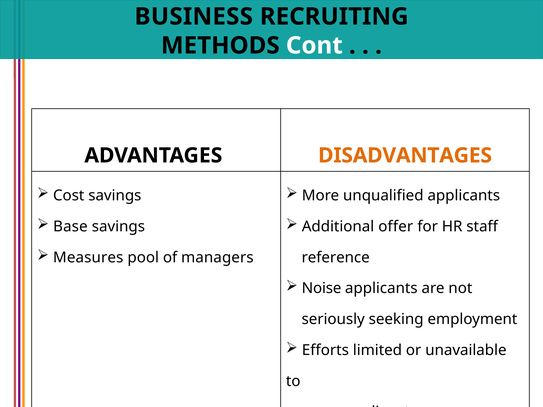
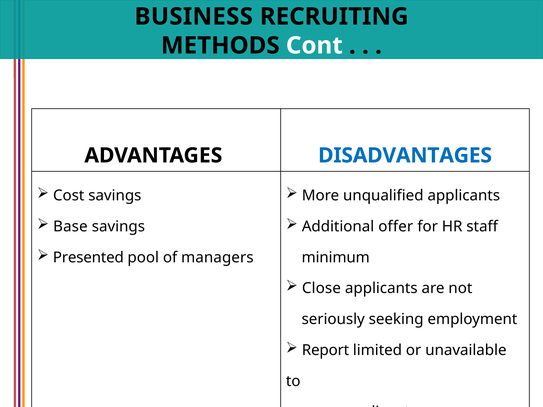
DISADVANTAGES colour: orange -> blue (405, 156)
Measures: Measures -> Presented (88, 258)
reference: reference -> minimum (336, 258)
Noise: Noise -> Close (321, 288)
Efforts: Efforts -> Report (326, 350)
